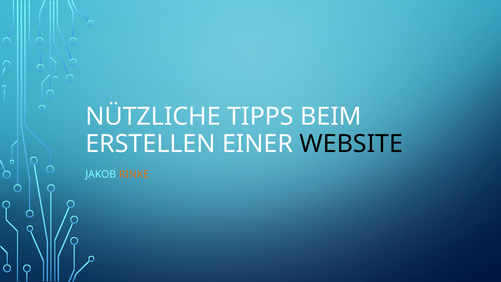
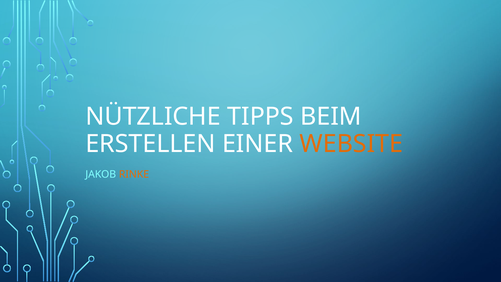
WEBSITE colour: black -> orange (351, 144)
